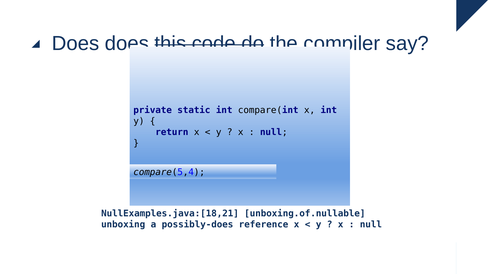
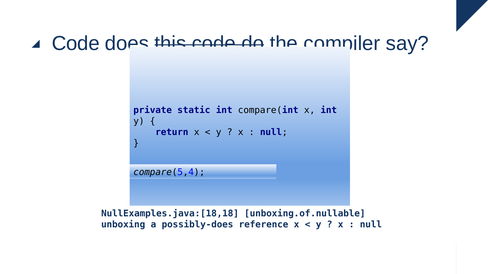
Does: Does -> Code (76, 44)
NullExamples.java:[18,21: NullExamples.java:[18,21 -> NullExamples.java:[18,18 (170, 214)
